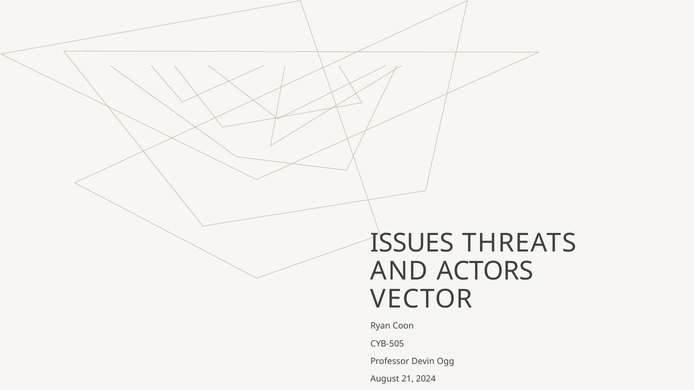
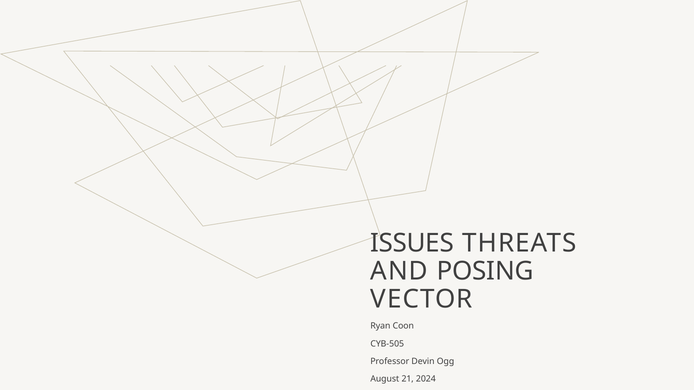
ACTORS: ACTORS -> POSING (485, 271)
